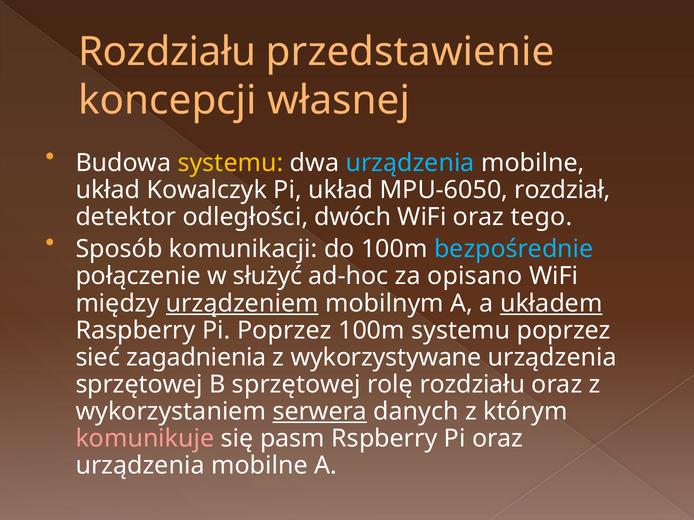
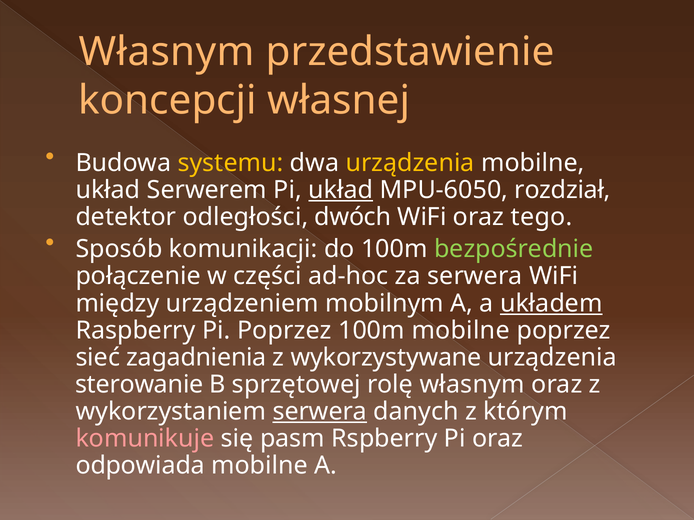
Rozdziału: Rozdziału -> Własnym (167, 52)
urządzenia colour: light blue -> yellow (410, 163)
Kowalczyk: Kowalczyk -> Serwerem (207, 190)
układ underline: none -> present (341, 190)
bezpośrednie colour: light blue -> light green (514, 249)
służyć: służyć -> części (268, 276)
za opisano: opisano -> serwera (475, 276)
urządzeniem underline: present -> none (242, 304)
100m systemu: systemu -> mobilne (461, 331)
sprzętowej: sprzętowej -> sterowanie (139, 385)
rolę rozdziału: rozdziału -> własnym (472, 385)
urządzenia: urządzenia -> odpowiada (140, 466)
